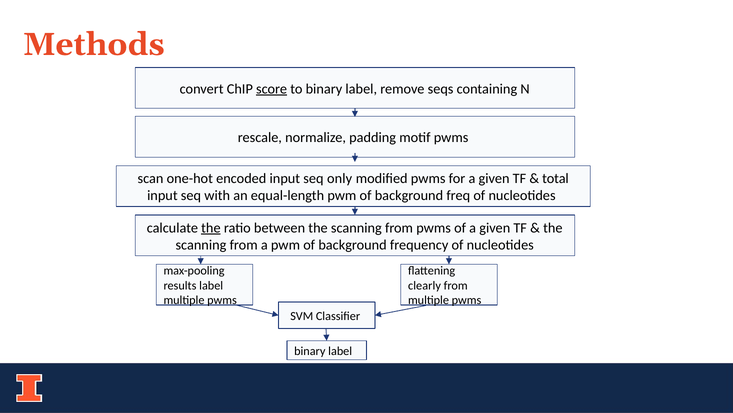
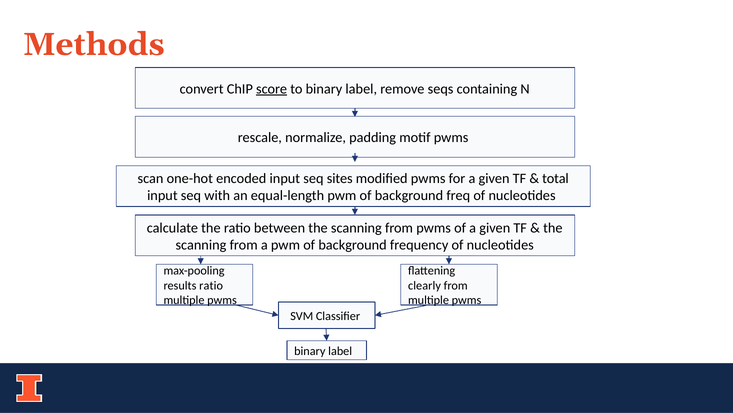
only: only -> sites (340, 178)
the underline: present -> none (211, 227)
results label: label -> ratio (211, 285)
